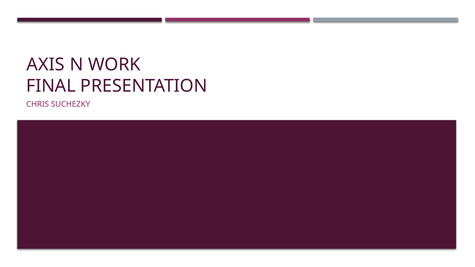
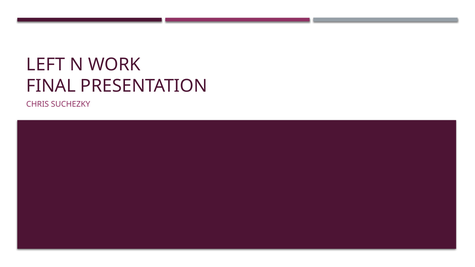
AXIS: AXIS -> LEFT (46, 65)
